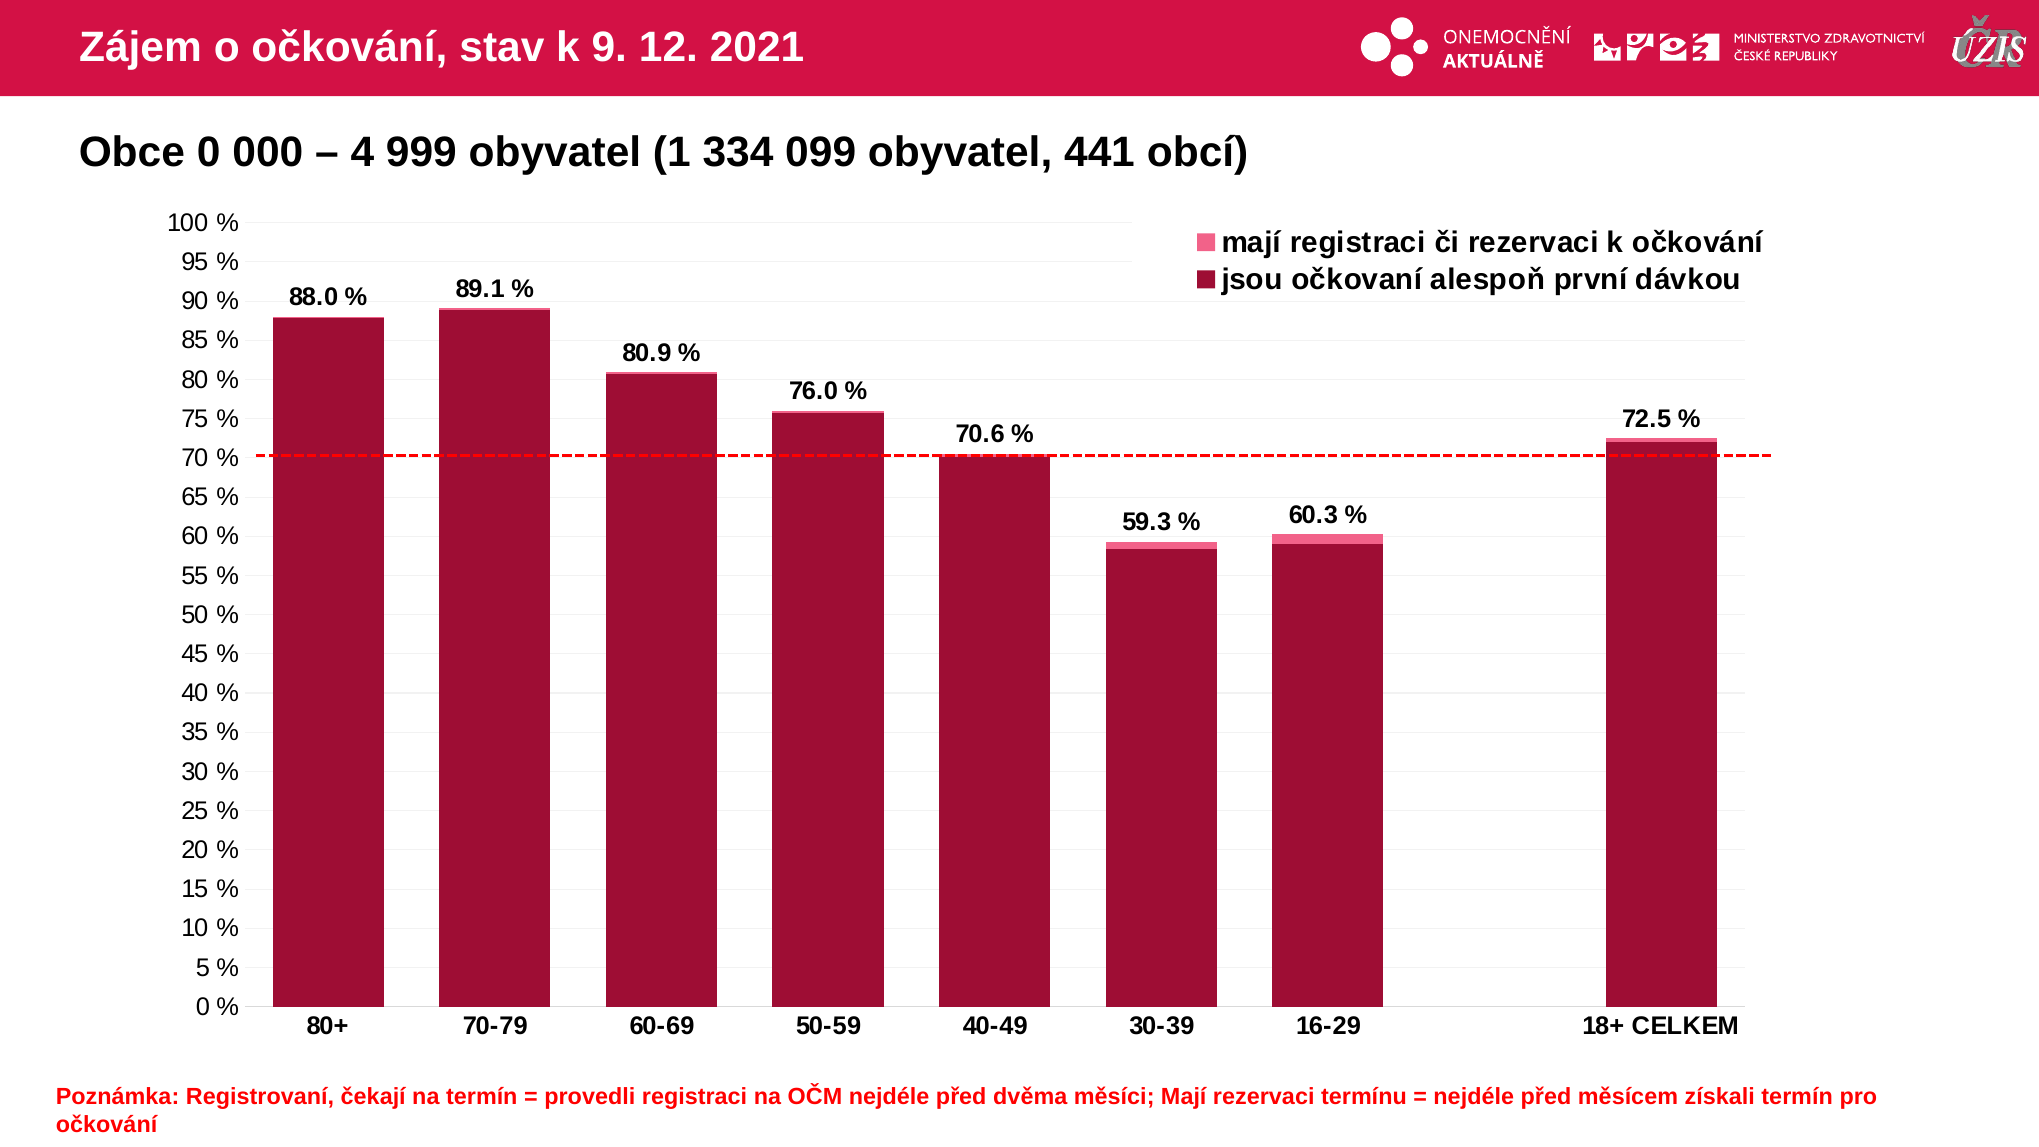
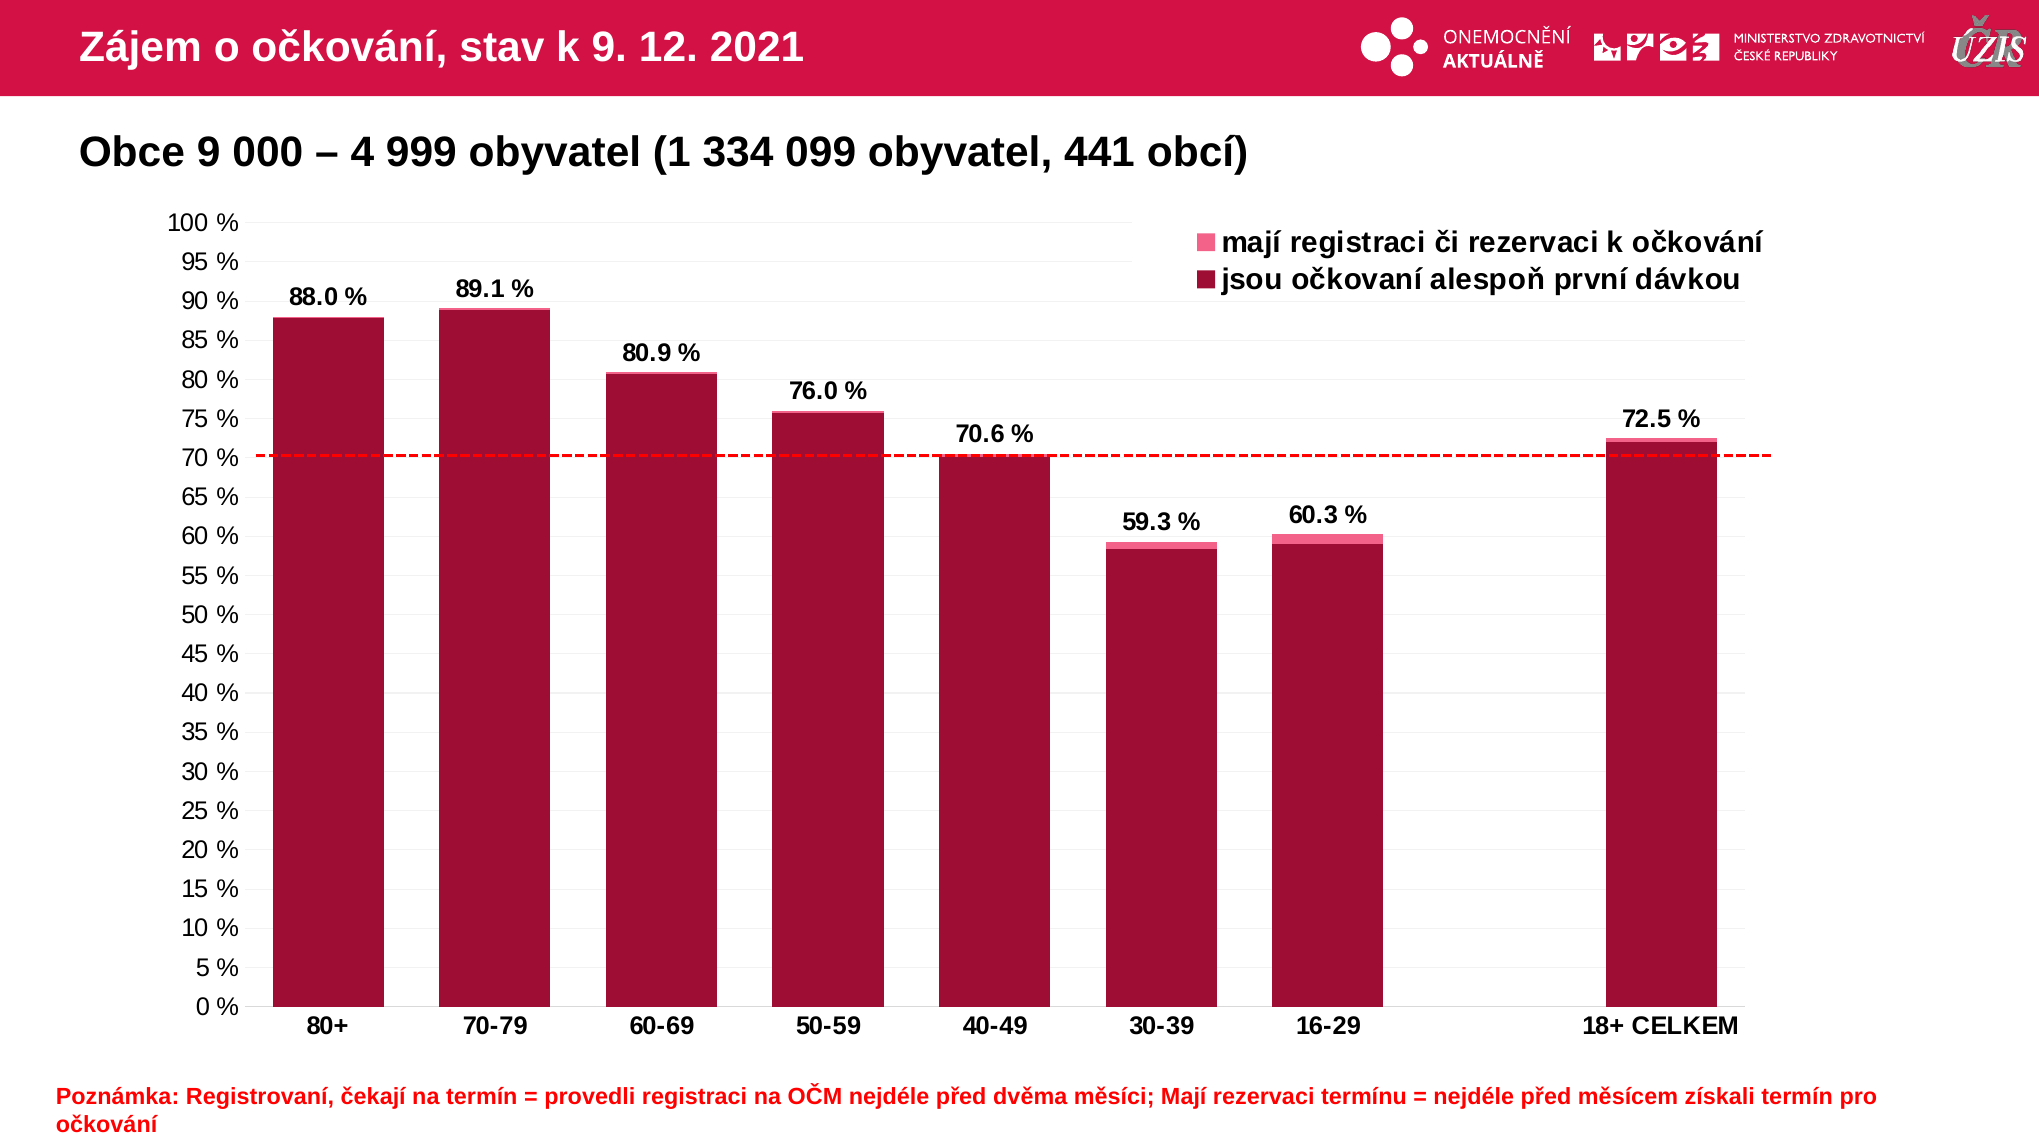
Obce 0: 0 -> 9 (209, 152)
